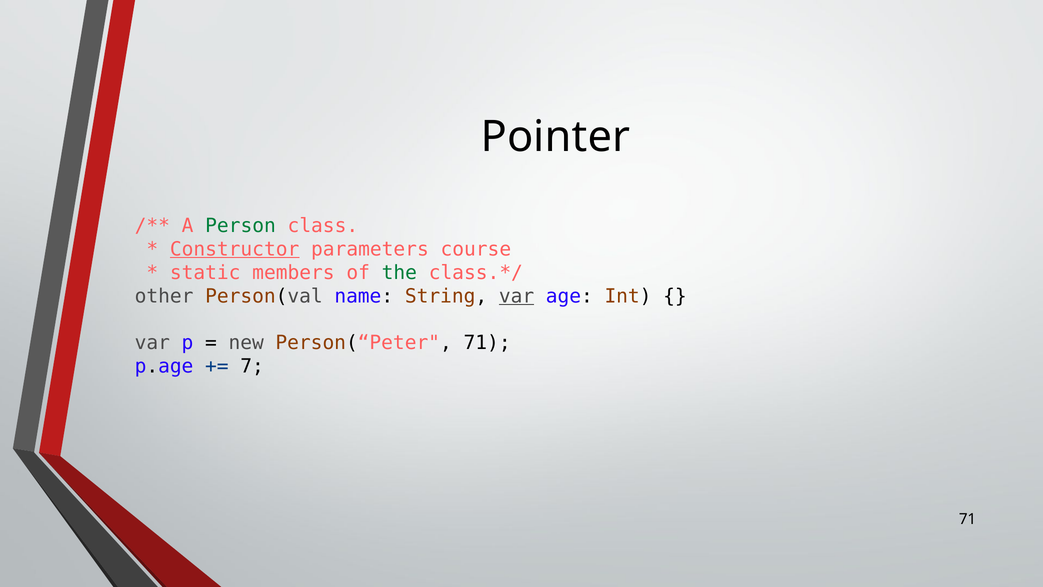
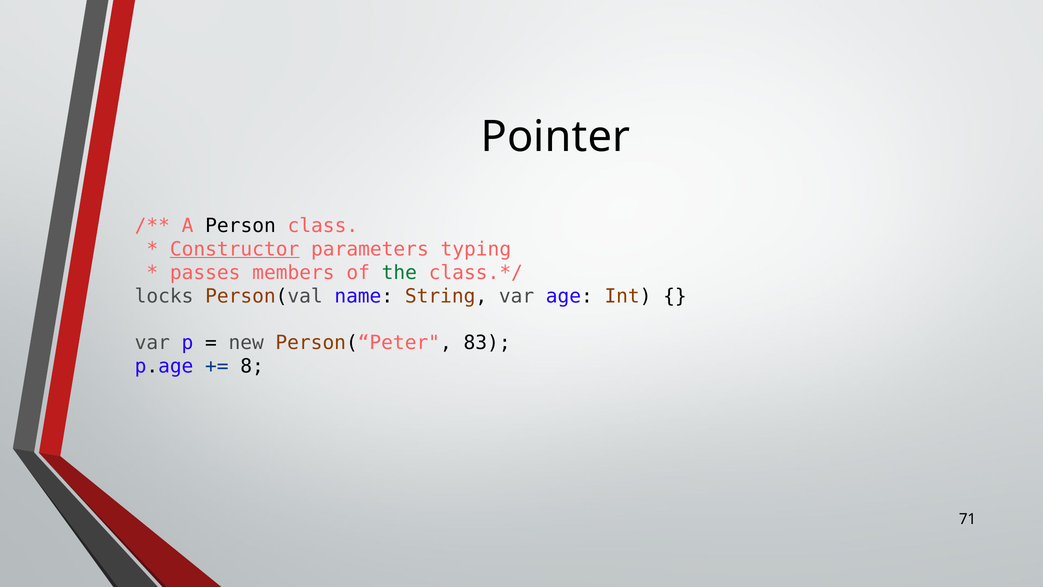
Person colour: green -> black (241, 226)
course: course -> typing (476, 249)
static: static -> passes (205, 272)
other: other -> locks (164, 296)
var underline: present -> none (517, 296)
Person(“Peter 71: 71 -> 83 (487, 343)
7: 7 -> 8 (252, 366)
